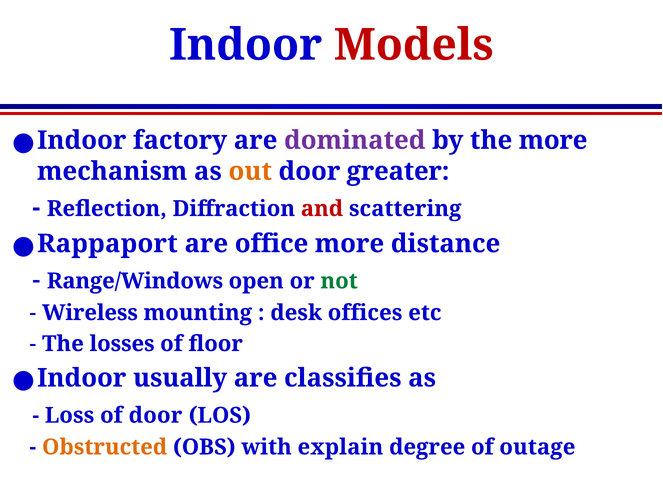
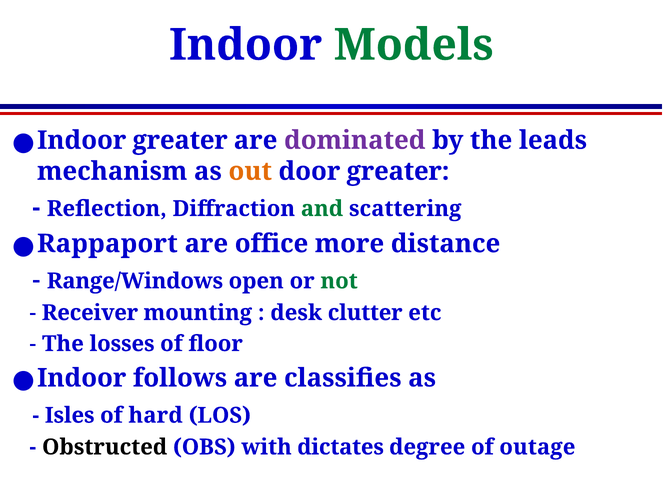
Models colour: red -> green (414, 45)
Indoor factory: factory -> greater (180, 140)
the more: more -> leads (553, 140)
and colour: red -> green (322, 208)
Wireless: Wireless -> Receiver (90, 312)
offices: offices -> clutter (365, 312)
usually: usually -> follows (180, 377)
Loss: Loss -> Isles (70, 415)
of door: door -> hard (156, 415)
Obstructed colour: orange -> black (105, 446)
explain: explain -> dictates (341, 446)
